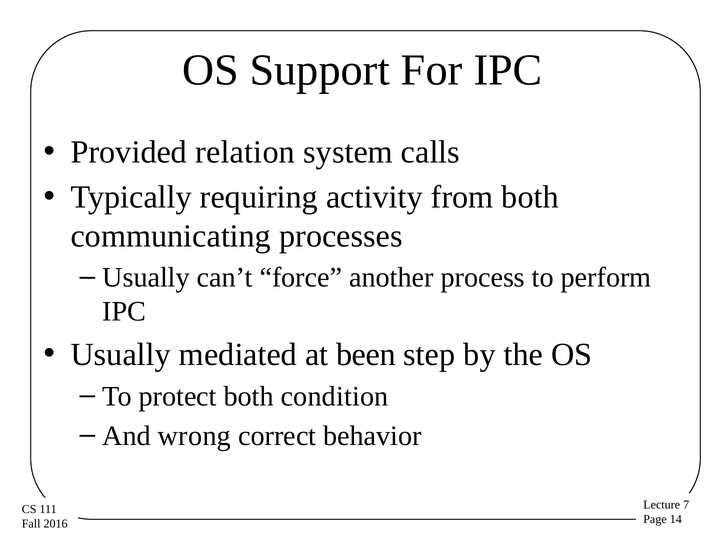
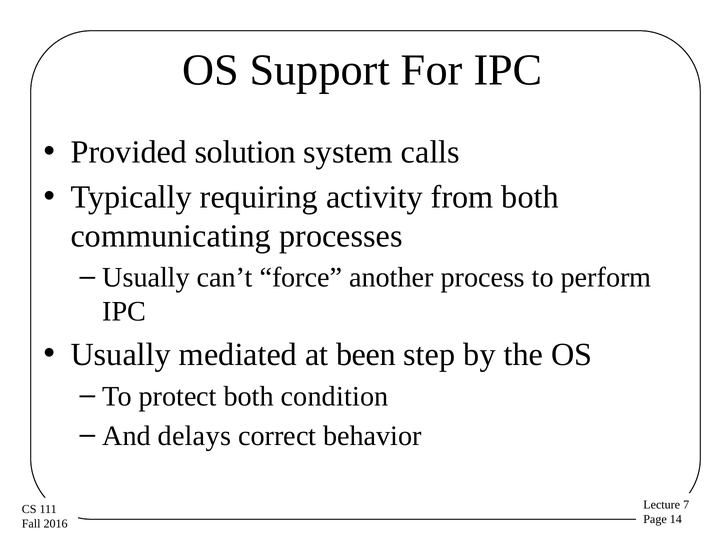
relation: relation -> solution (245, 152)
wrong: wrong -> delays (194, 436)
